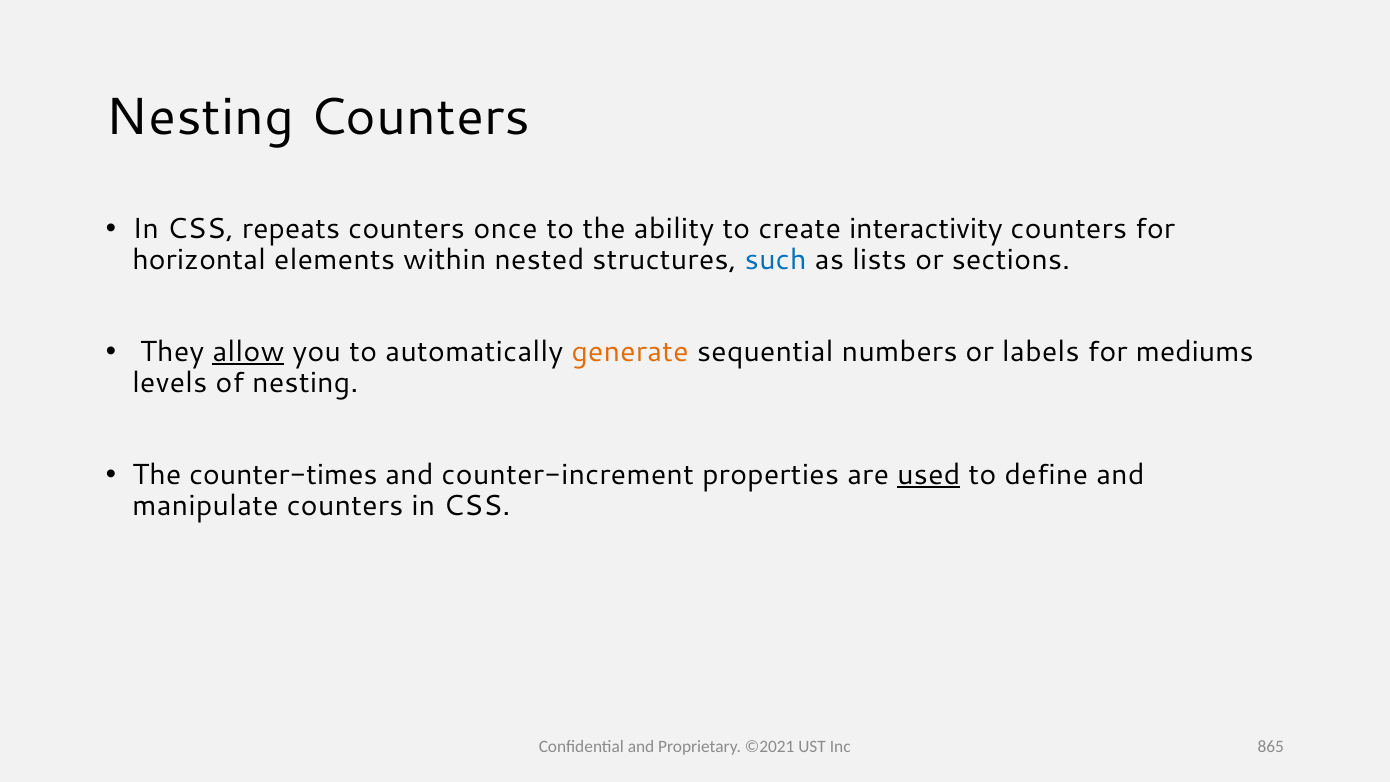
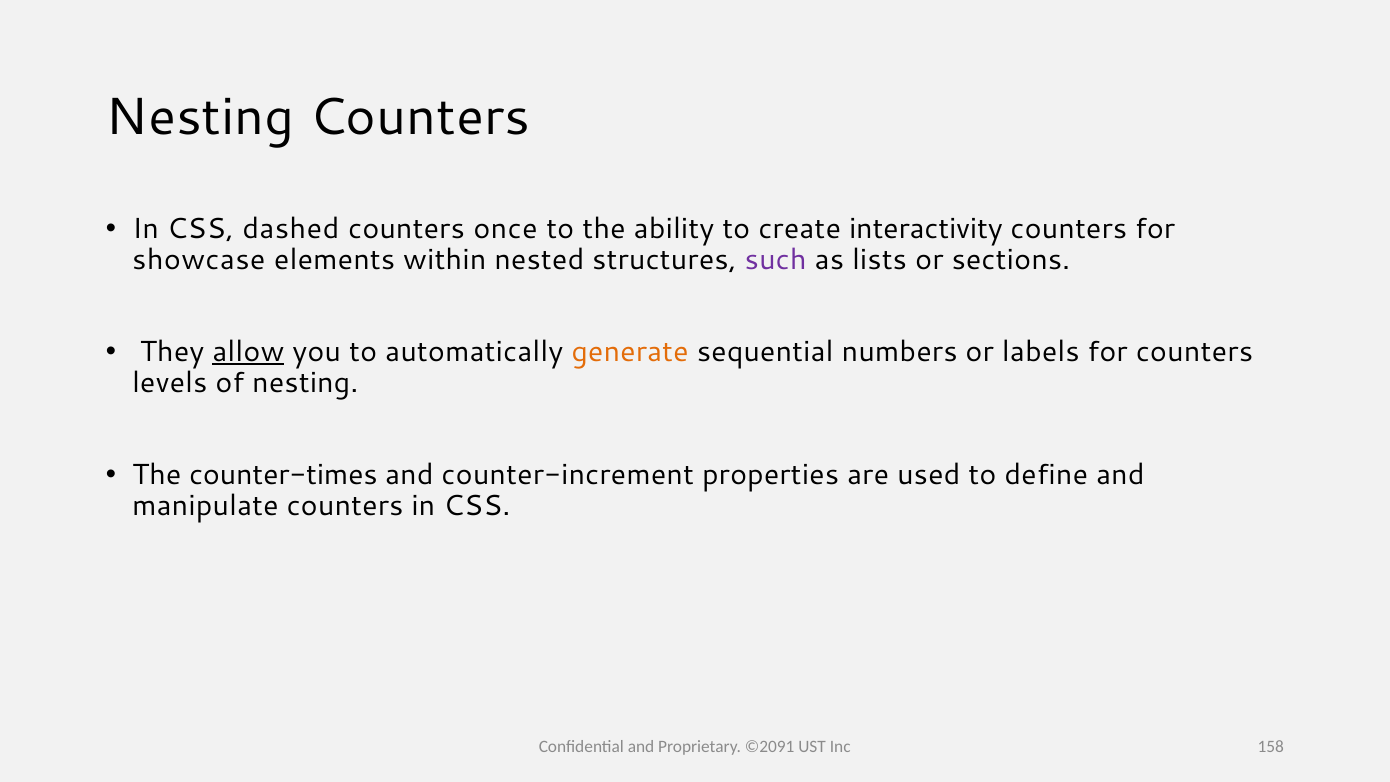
repeats: repeats -> dashed (291, 229)
horizontal: horizontal -> showcase (199, 260)
such colour: blue -> purple (776, 260)
for mediums: mediums -> counters (1194, 352)
used underline: present -> none (929, 475)
©2021: ©2021 -> ©2091 (770, 747)
865: 865 -> 158 (1271, 747)
